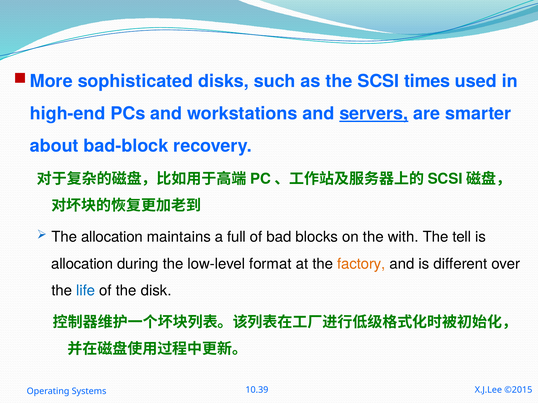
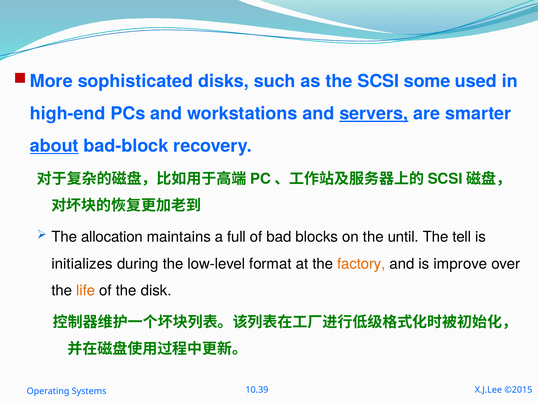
times: times -> some (427, 81)
about underline: none -> present (54, 146)
with: with -> until (403, 237)
allocation: allocation -> initializes (82, 264)
different: different -> improve (460, 264)
life colour: blue -> orange (86, 291)
